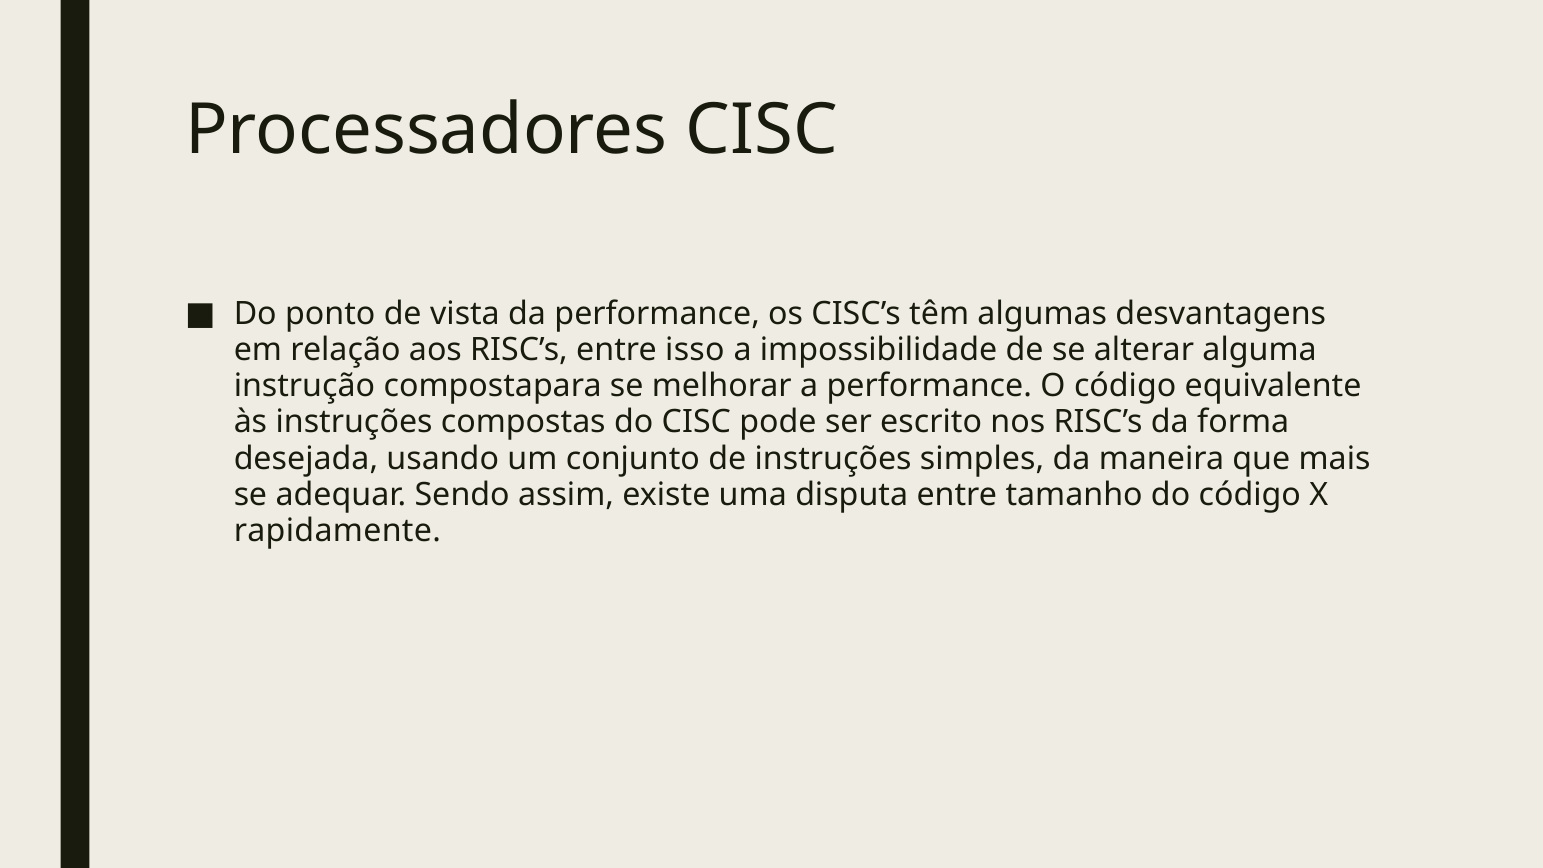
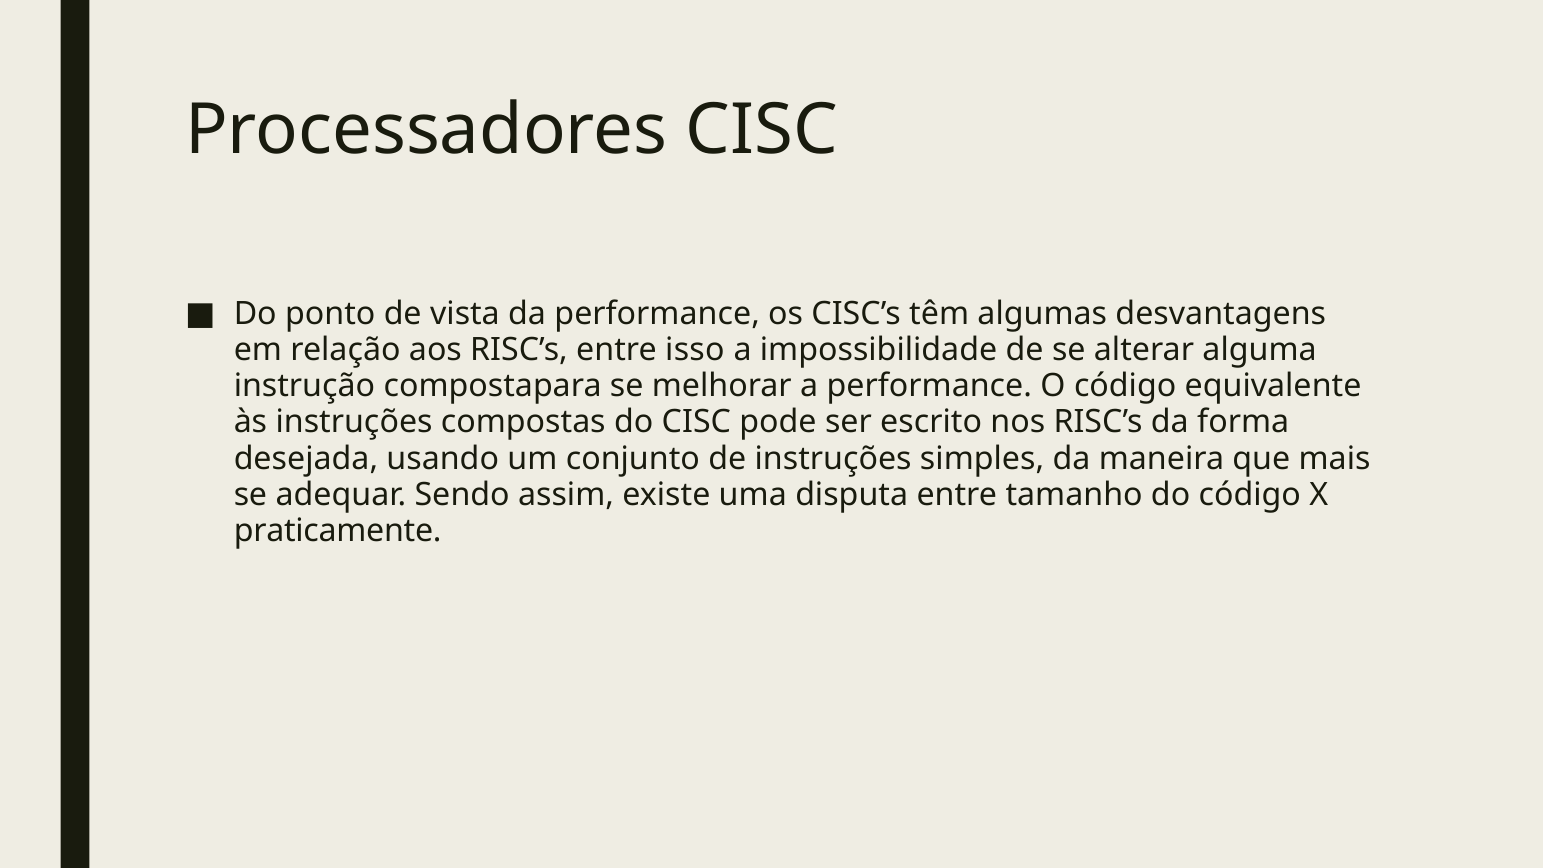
rapidamente: rapidamente -> praticamente (338, 531)
